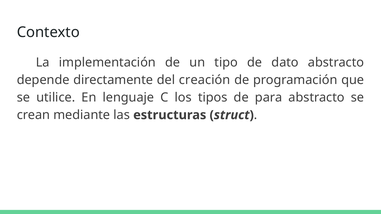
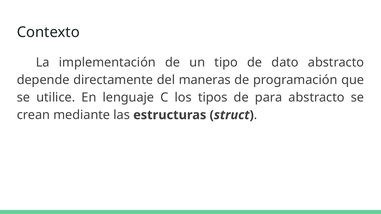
creación: creación -> maneras (205, 80)
